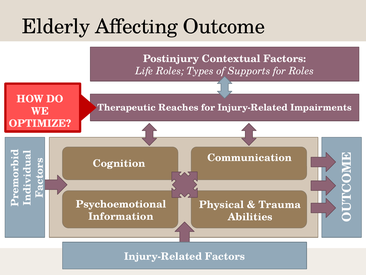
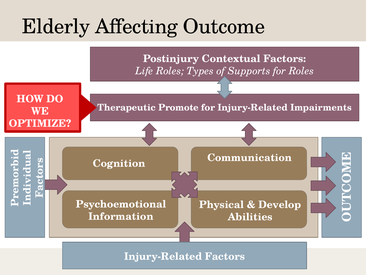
Reaches: Reaches -> Promote (179, 108)
Trauma: Trauma -> Develop (280, 204)
